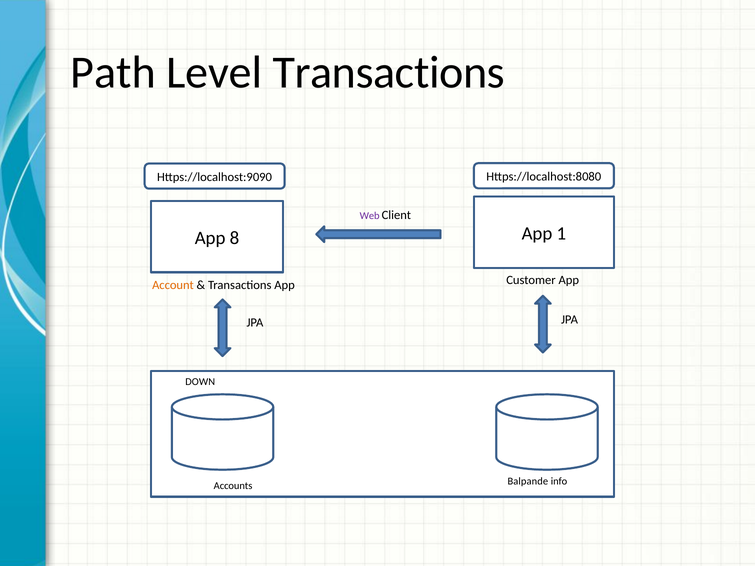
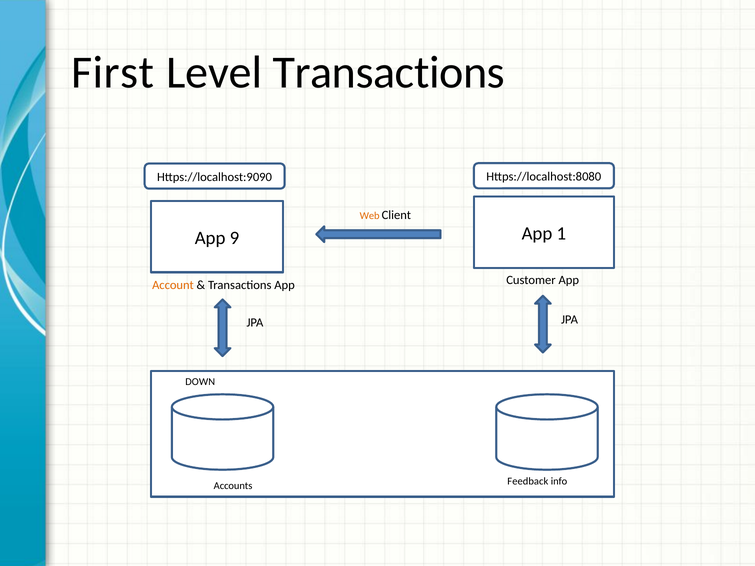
Path: Path -> First (113, 73)
Web colour: purple -> orange (370, 216)
8: 8 -> 9 (234, 238)
Balpande: Balpande -> Feedback (528, 481)
